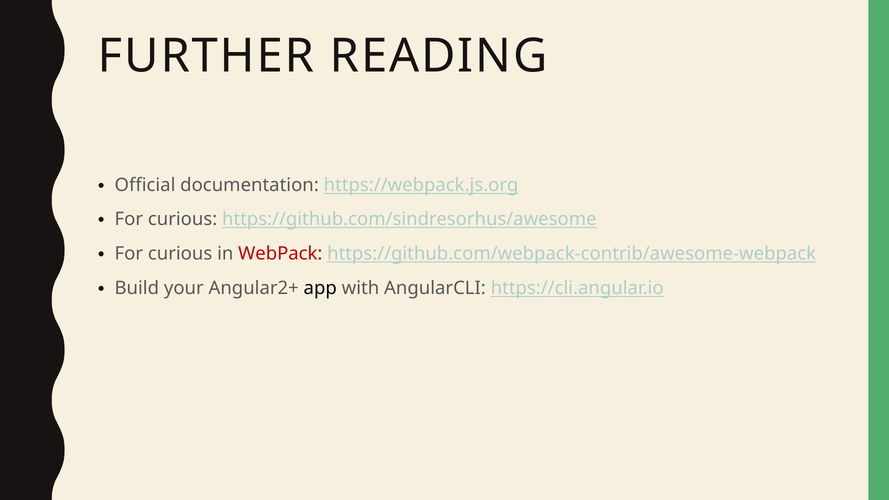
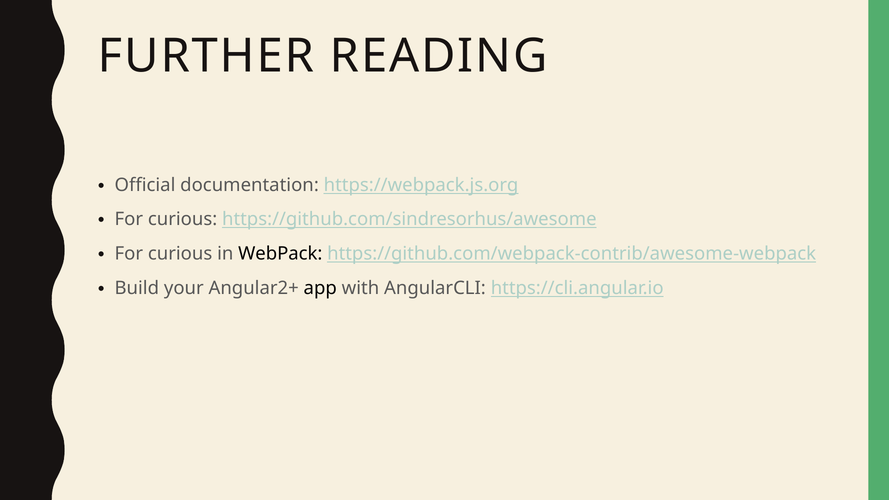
WebPack colour: red -> black (280, 254)
